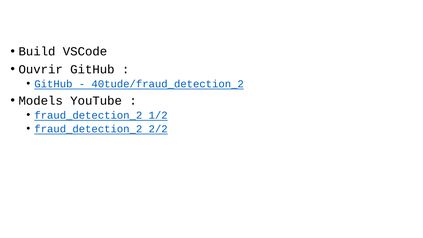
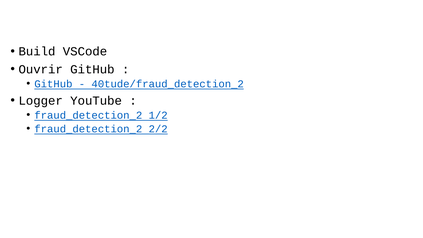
Models: Models -> Logger (41, 101)
